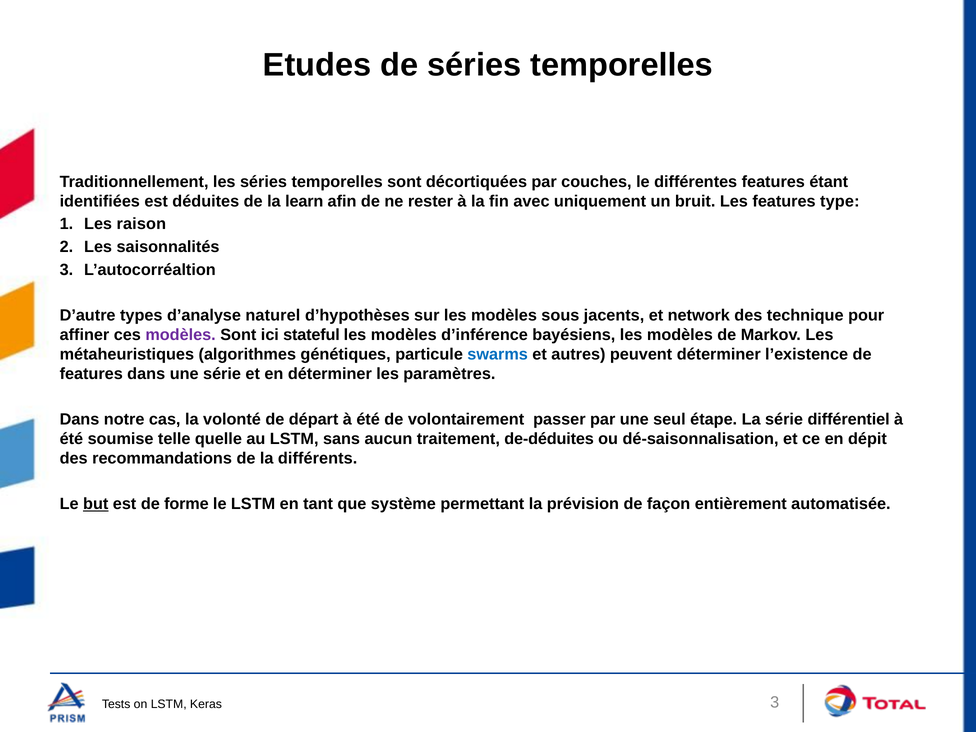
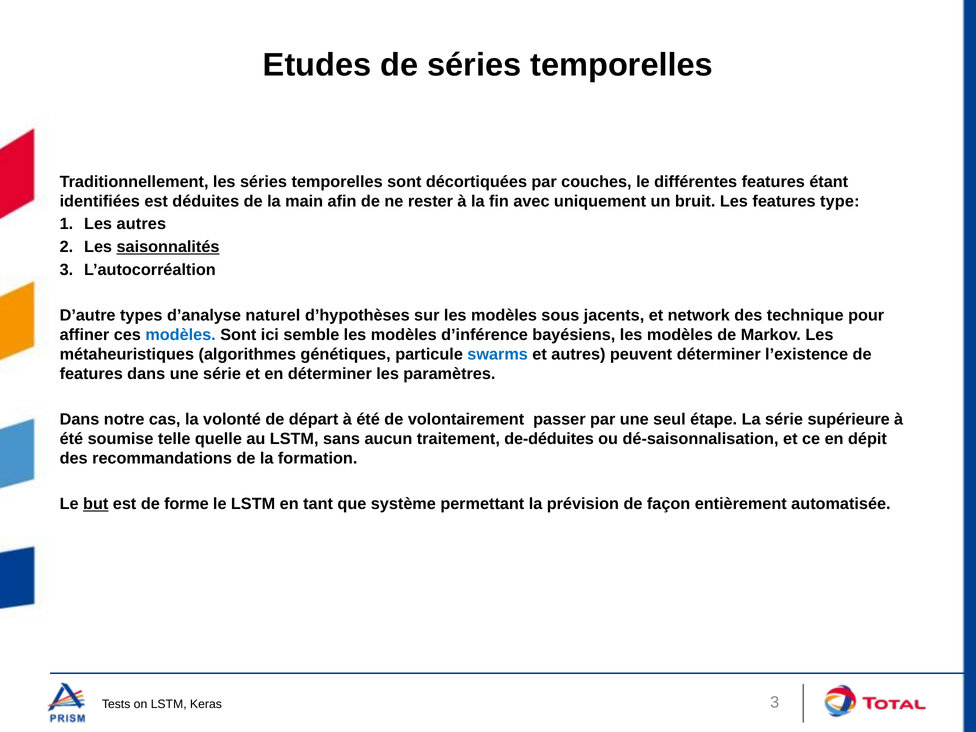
learn: learn -> main (304, 201)
Les raison: raison -> autres (141, 224)
saisonnalités underline: none -> present (168, 247)
modèles colour: purple -> blue (181, 335)
stateful: stateful -> semble (311, 335)
différentiel: différentiel -> supérieure (849, 419)
différents: différents -> formation (318, 458)
